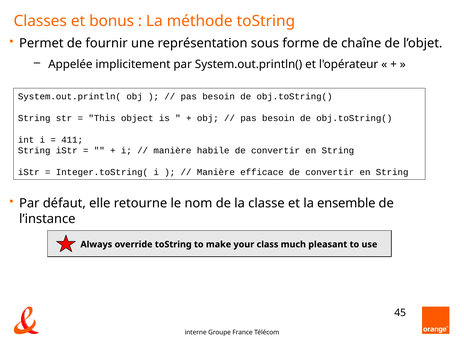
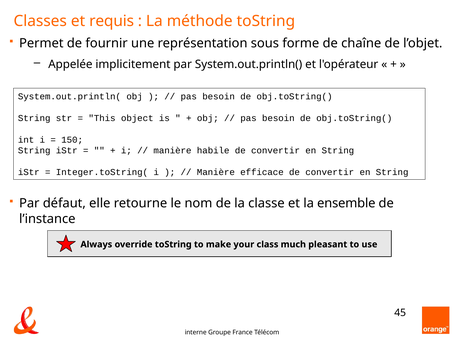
bonus: bonus -> requis (112, 21)
411: 411 -> 150 (72, 140)
